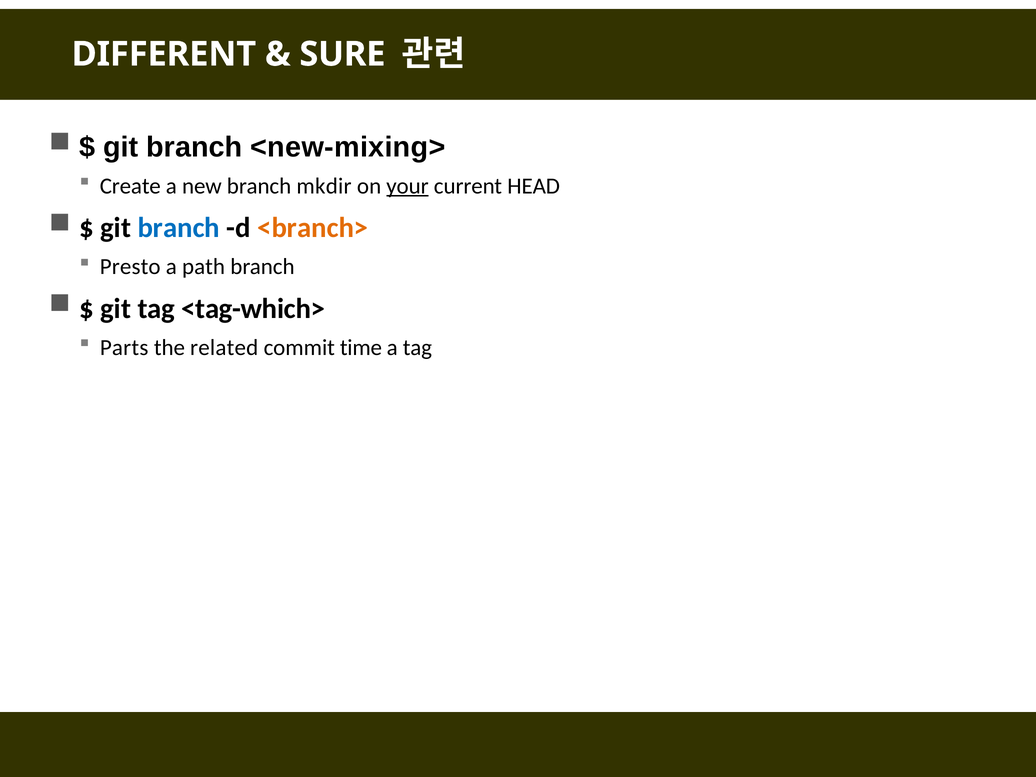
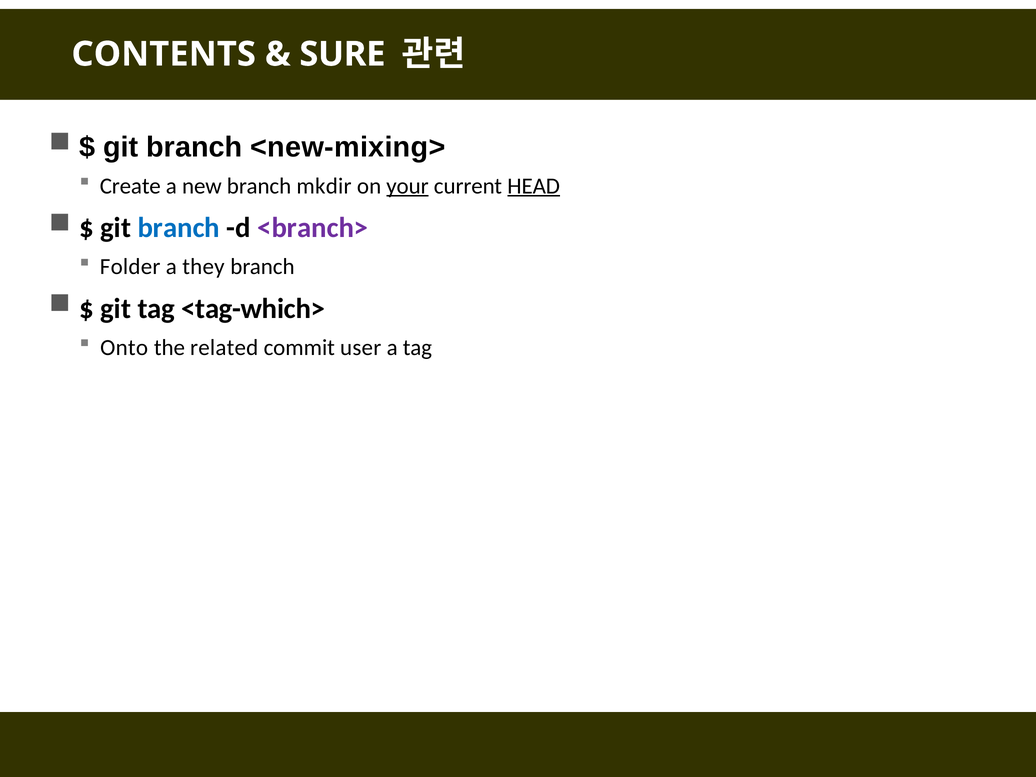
DIFFERENT: DIFFERENT -> CONTENTS (164, 54)
HEAD underline: none -> present (534, 186)
<branch> colour: orange -> purple (313, 228)
Presto: Presto -> Folder (130, 267)
path: path -> they (203, 267)
Parts: Parts -> Onto (124, 348)
time: time -> user (361, 348)
